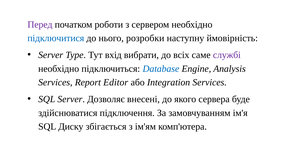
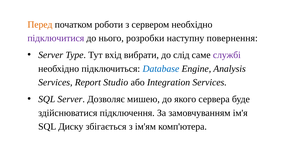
Перед colour: purple -> orange (40, 25)
підключитися colour: blue -> purple (56, 38)
ймовірність: ймовірність -> повернення (232, 38)
всіх: всіх -> слід (181, 55)
Editor: Editor -> Studio (116, 83)
внесені: внесені -> мишею (143, 99)
